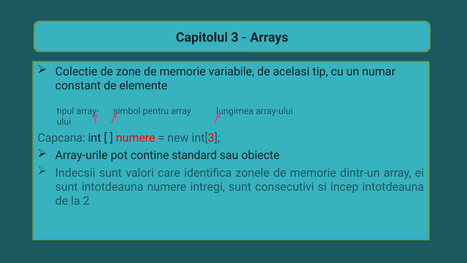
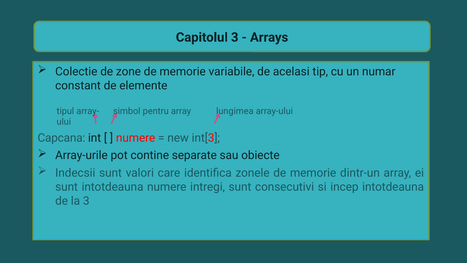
standard: standard -> separate (194, 155)
la 2: 2 -> 3 (86, 201)
